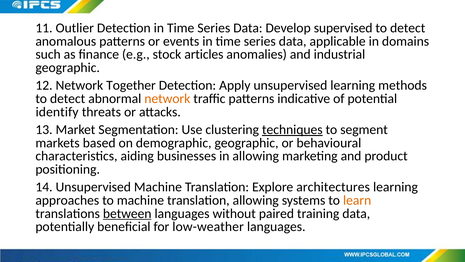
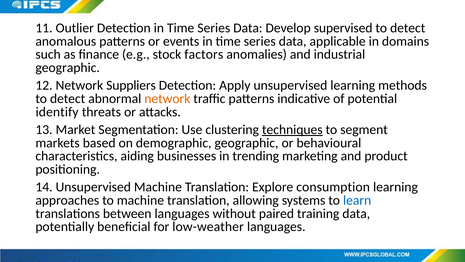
articles: articles -> factors (204, 54)
Together: Together -> Suppliers (131, 85)
in allowing: allowing -> trending (256, 156)
architectures: architectures -> consumption (333, 187)
learn colour: orange -> blue (357, 200)
between underline: present -> none (127, 213)
